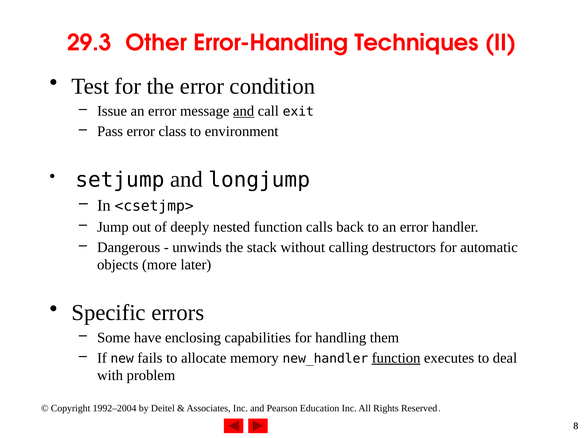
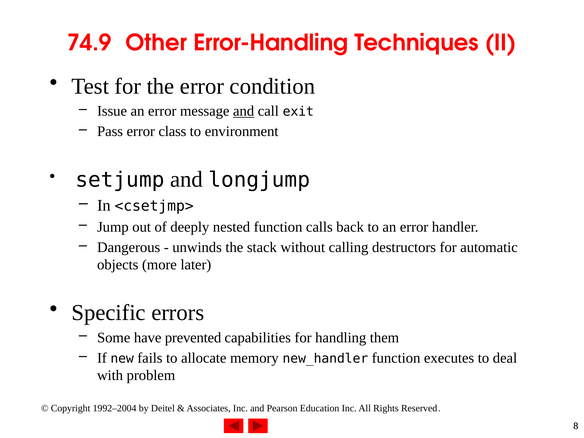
29.3: 29.3 -> 74.9 (89, 43)
enclosing: enclosing -> prevented (193, 338)
function underline: present -> none (396, 358)
